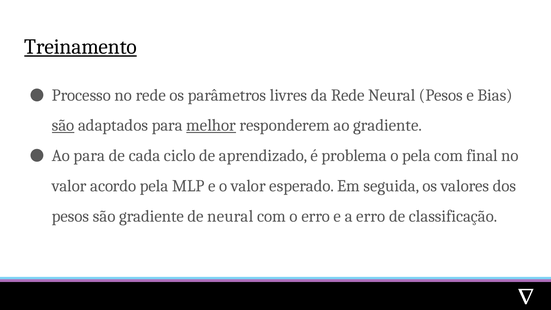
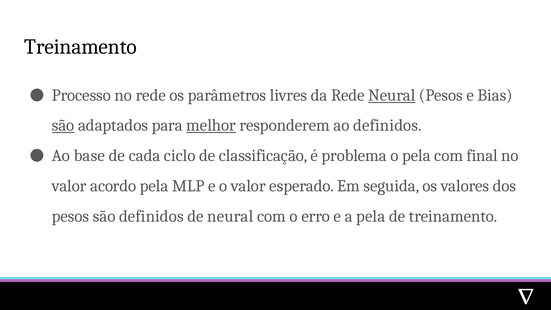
Treinamento underline: present -> none (81, 47)
Neural underline: none -> present (392, 95)
ao gradiente: gradiente -> definidos (387, 125)
Ao para: para -> base (89, 156)
aprendizado: aprendizado -> classificação (263, 156)
são gradiente: gradiente -> definidos (151, 216)
a erro: erro -> pela (371, 216)
de classificação: classificação -> treinamento (453, 216)
